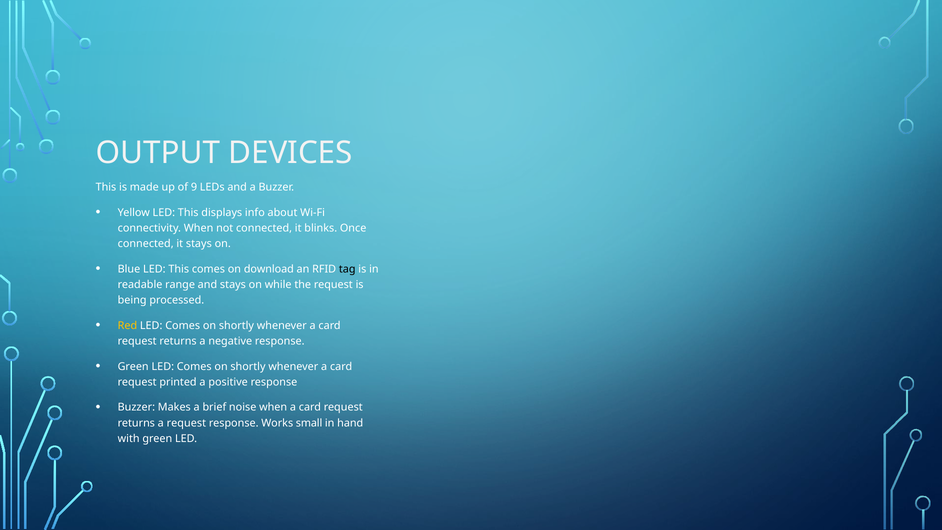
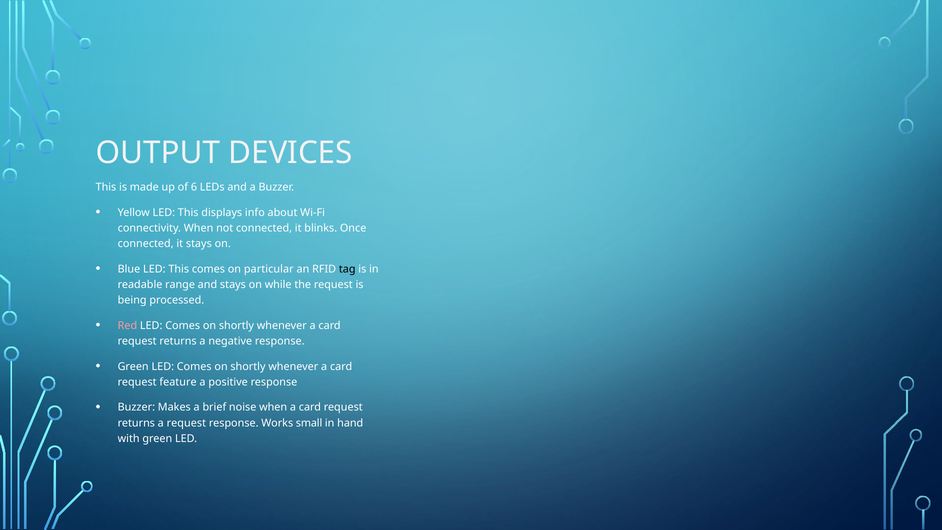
9: 9 -> 6 (194, 187)
download: download -> particular (269, 269)
Red colour: yellow -> pink (127, 325)
printed: printed -> feature (178, 382)
